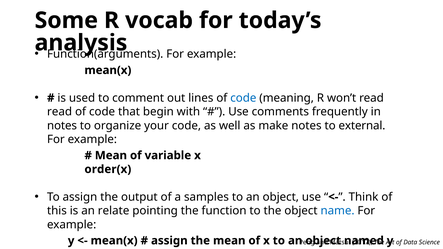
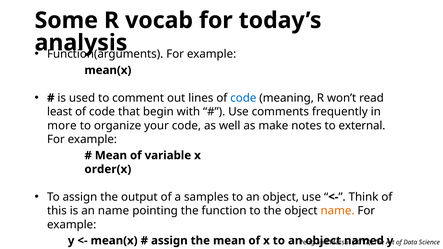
read: read -> least (60, 112)
notes: notes -> more (62, 126)
an relate: relate -> name (114, 211)
name colour: blue -> orange (338, 211)
